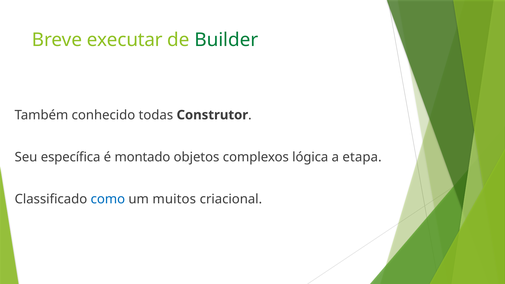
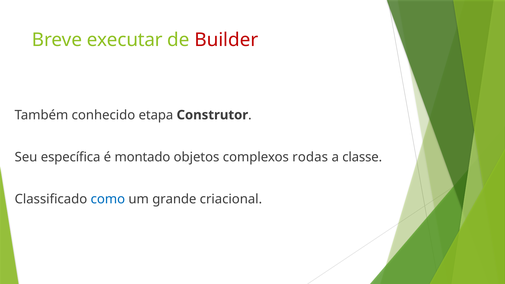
Builder colour: green -> red (226, 40)
todas: todas -> etapa (156, 115)
lógica: lógica -> rodas (310, 157)
etapa: etapa -> classe (362, 157)
muitos: muitos -> grande (174, 199)
